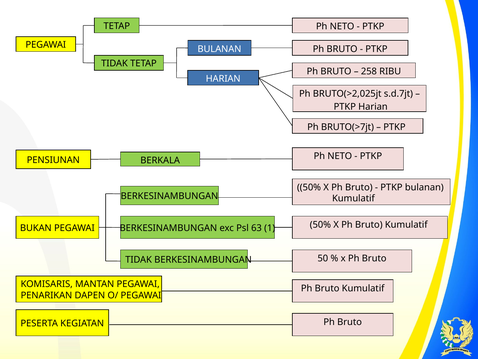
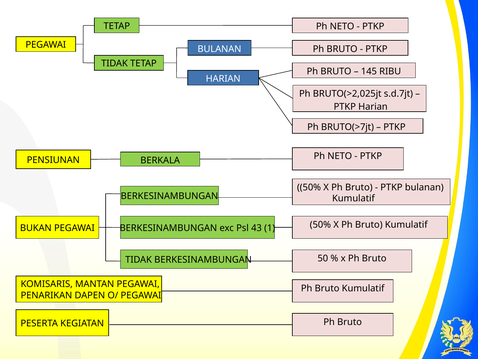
258: 258 -> 145 (369, 71)
63: 63 -> 43 (256, 228)
